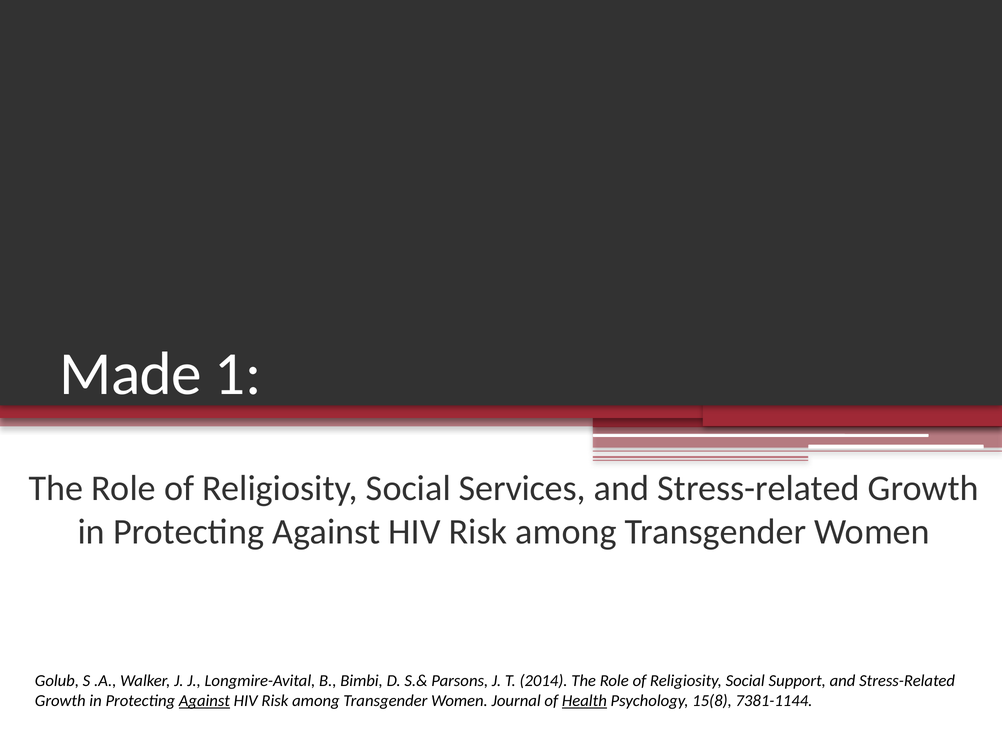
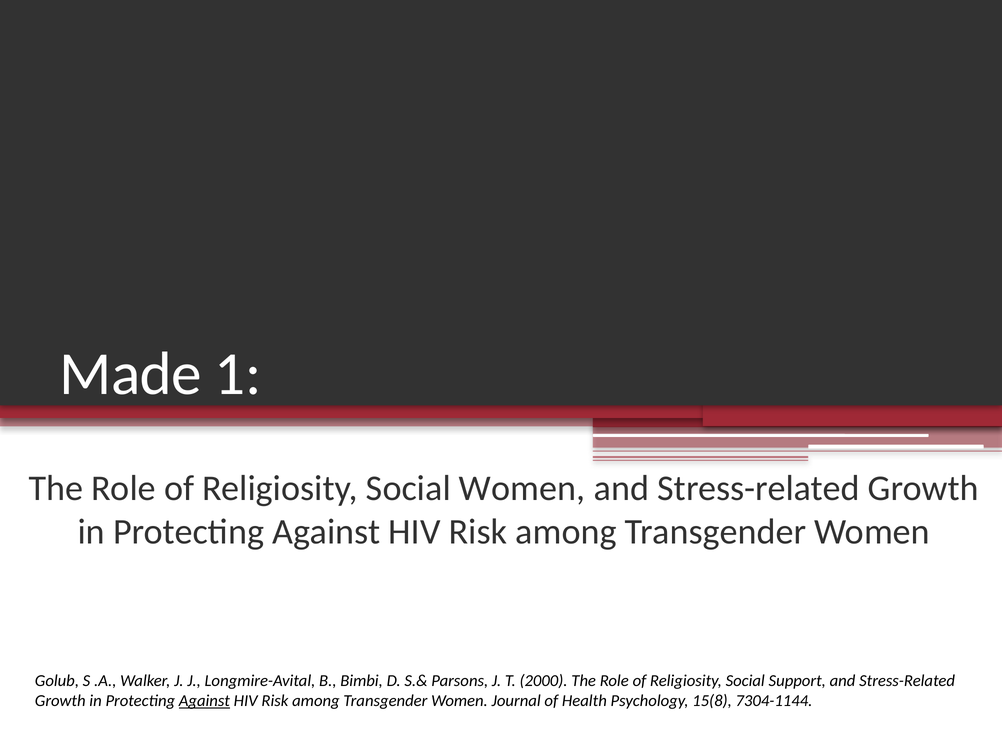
Social Services: Services -> Women (522, 489)
2014: 2014 -> 2000 (544, 681)
Health underline: present -> none (584, 701)
7381-1144: 7381-1144 -> 7304-1144 (774, 701)
